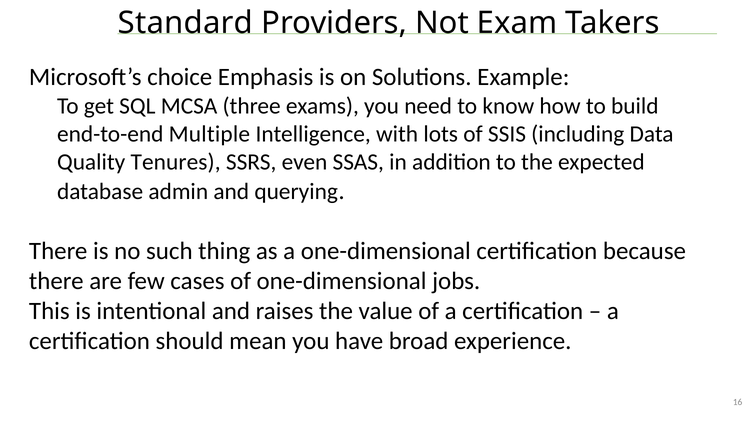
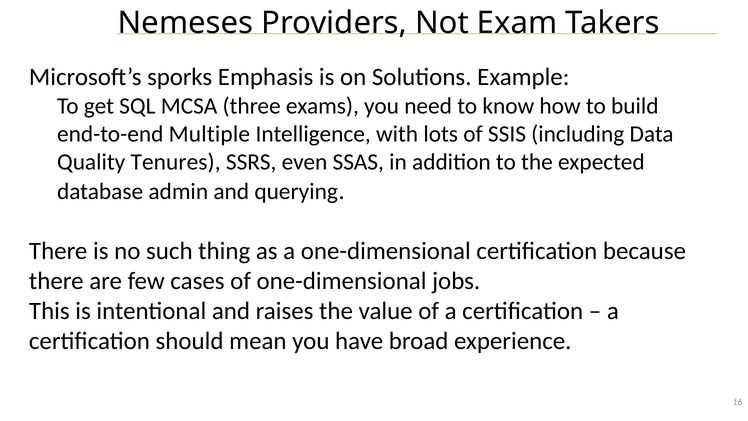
Standard: Standard -> Nemeses (186, 23)
choice: choice -> sporks (180, 77)
